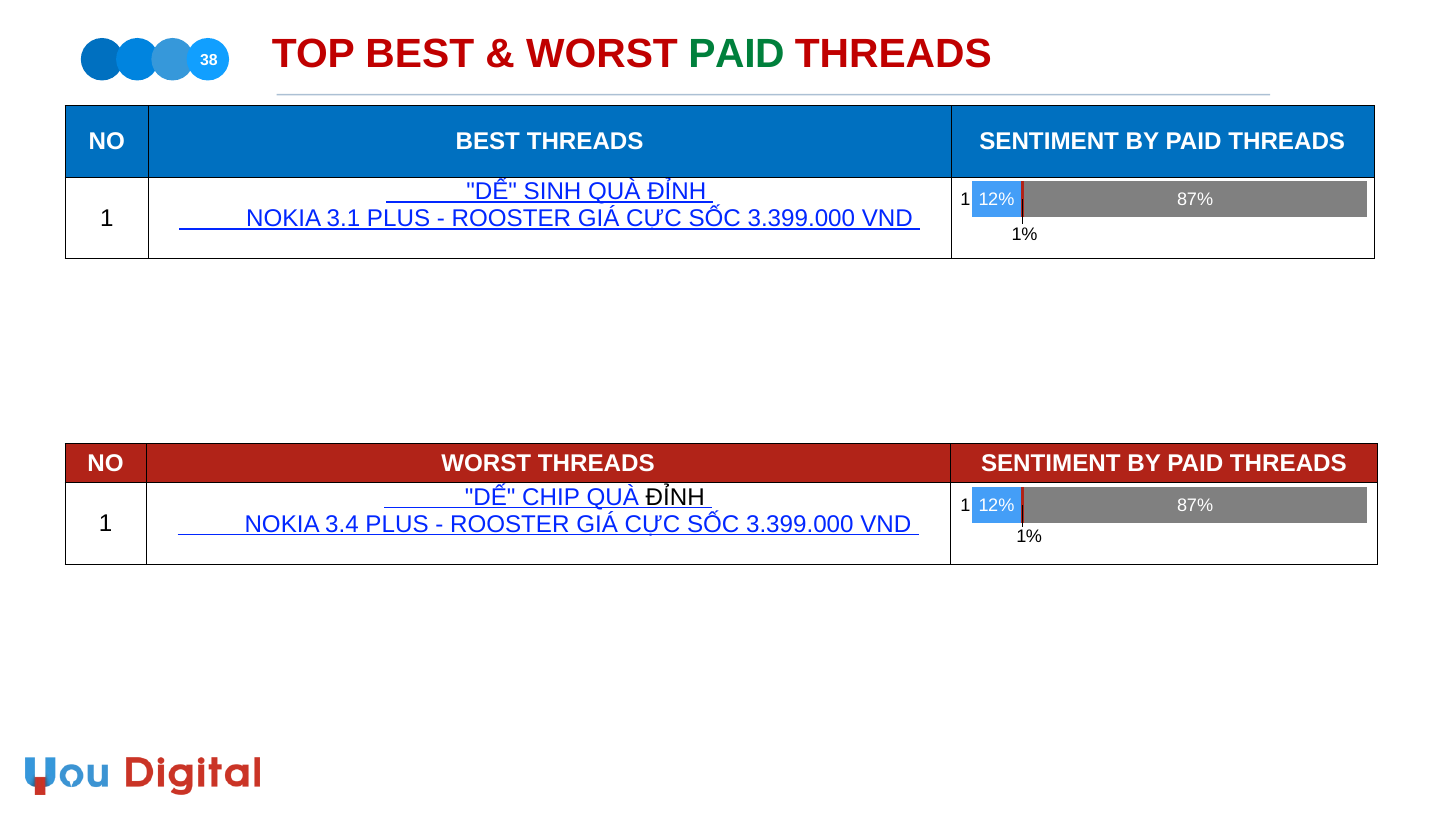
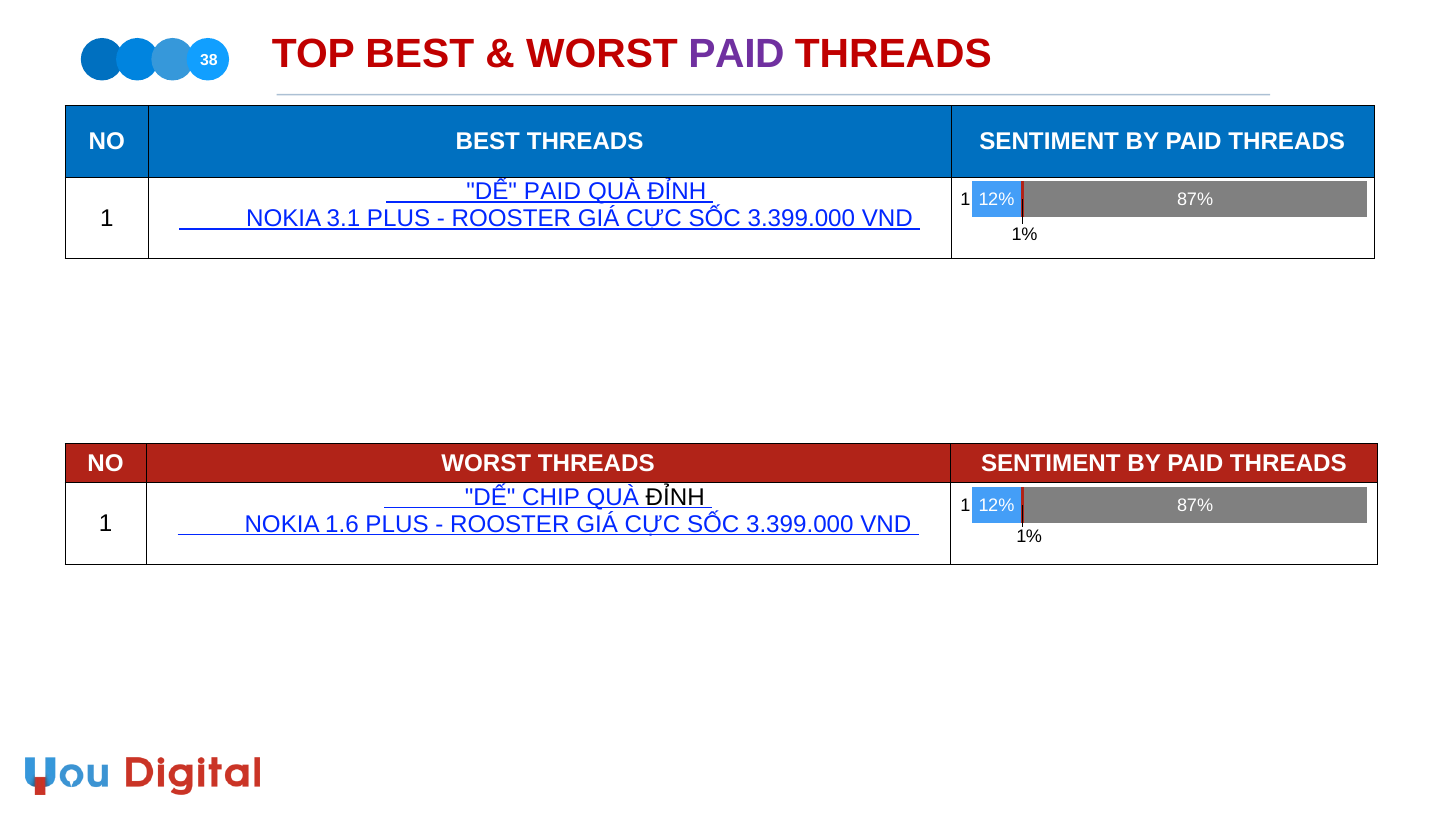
PAID colour: green -> purple (737, 54)
DẾ SINH: SINH -> PAID (552, 191)
3.4: 3.4 -> 1.6 (342, 524)
